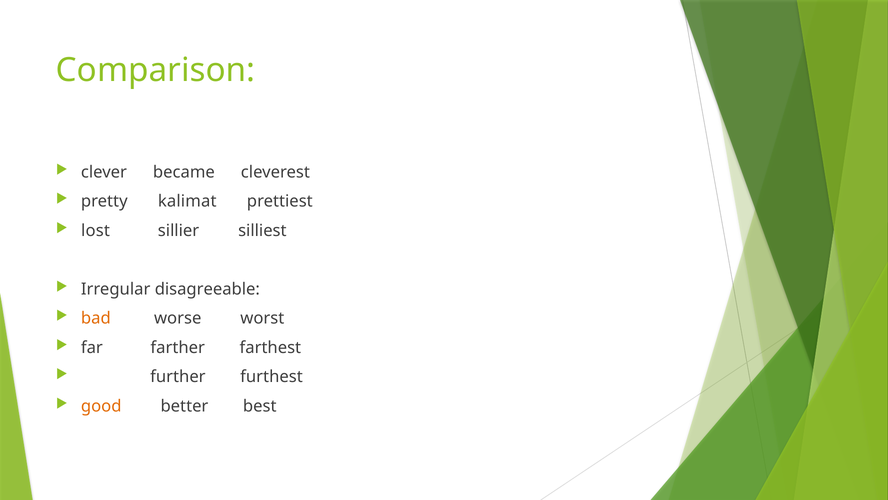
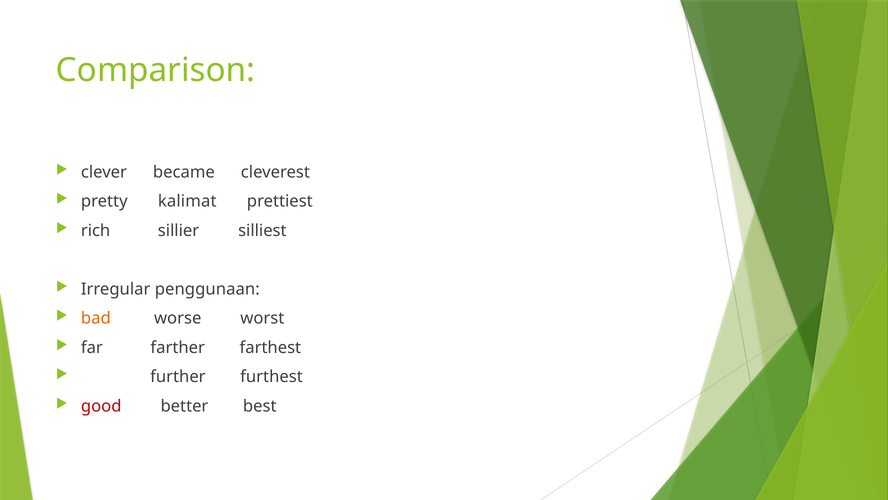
lost: lost -> rich (96, 230)
disagreeable: disagreeable -> penggunaan (207, 289)
good colour: orange -> red (101, 406)
